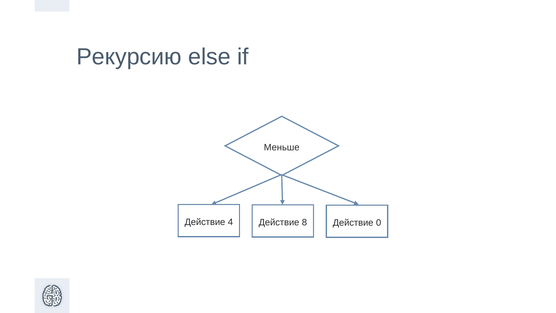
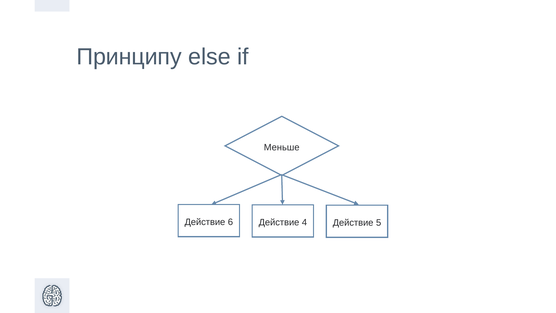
Рекурсию: Рекурсию -> Принципу (129, 57)
4: 4 -> 6 (230, 222)
8: 8 -> 4 (304, 222)
0: 0 -> 5 (379, 223)
